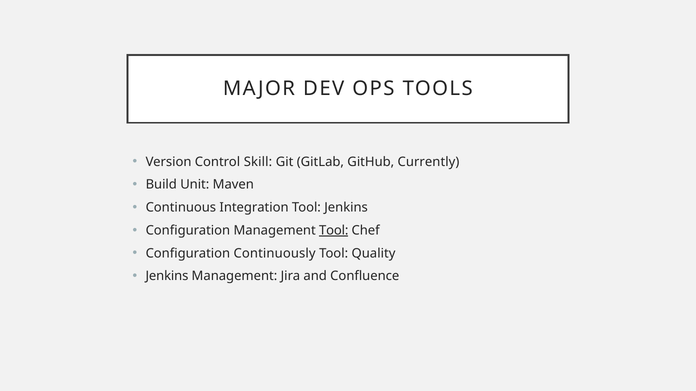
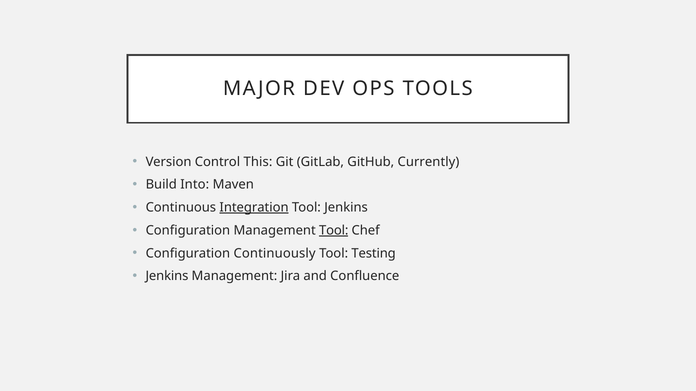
Skill: Skill -> This (258, 162)
Unit: Unit -> Into (195, 185)
Integration underline: none -> present (254, 208)
Quality: Quality -> Testing (374, 254)
